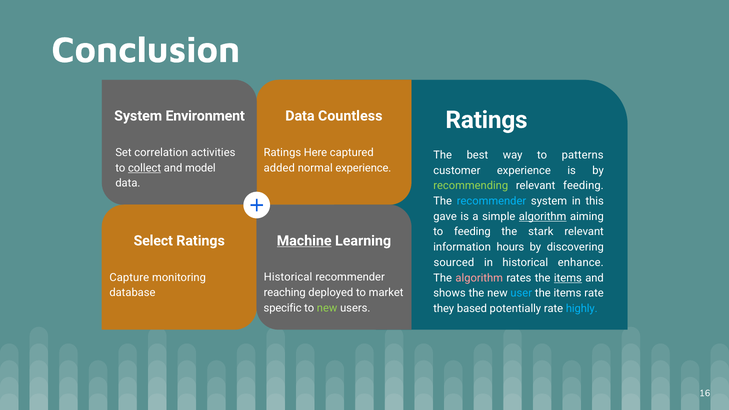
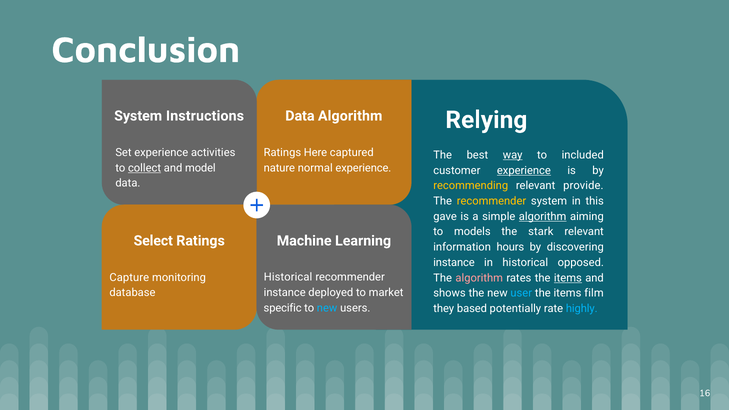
Ratings: Ratings -> Relying (486, 120)
Environment: Environment -> Instructions (205, 116)
Data Countless: Countless -> Algorithm (350, 116)
Set correlation: correlation -> experience (161, 153)
way underline: none -> present (513, 155)
patterns: patterns -> included (583, 155)
added: added -> nature (279, 168)
experience underline: none -> present (524, 170)
recommending colour: light green -> yellow (471, 186)
relevant feeding: feeding -> provide (583, 186)
recommender colour: light blue -> yellow (491, 201)
to feeding: feeding -> models (472, 232)
Machine underline: present -> none (304, 241)
sourced: sourced -> instance (454, 263)
enhance: enhance -> opposed (581, 263)
reaching: reaching -> instance (285, 293)
items rate: rate -> film (594, 293)
new colour: light green -> light blue (327, 308)
